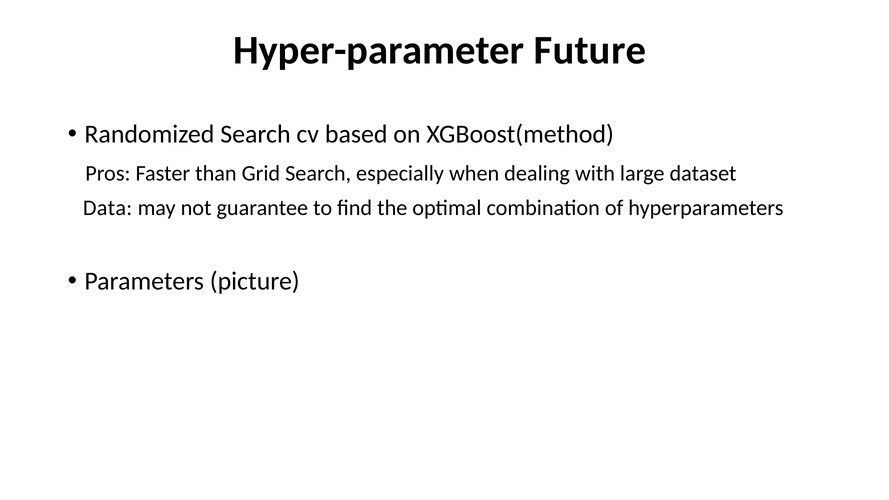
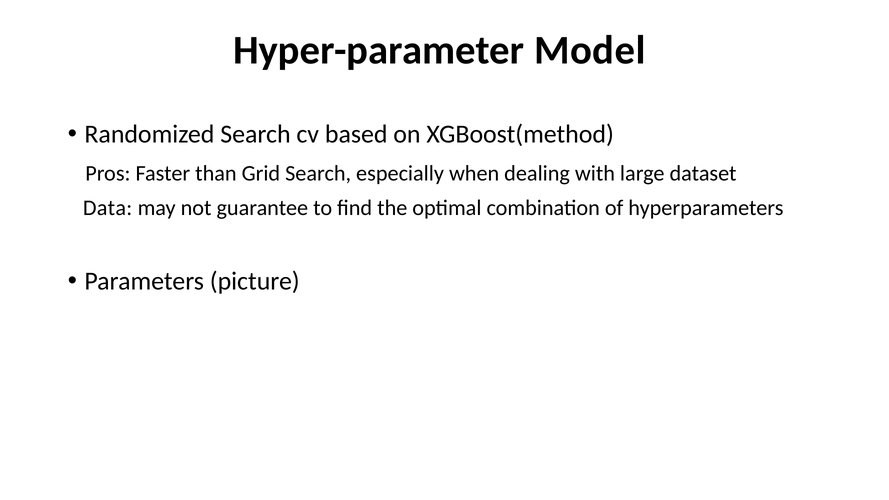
Future: Future -> Model (590, 51)
